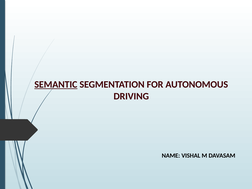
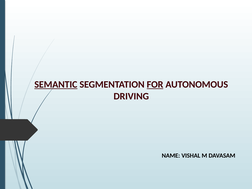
FOR underline: none -> present (155, 84)
